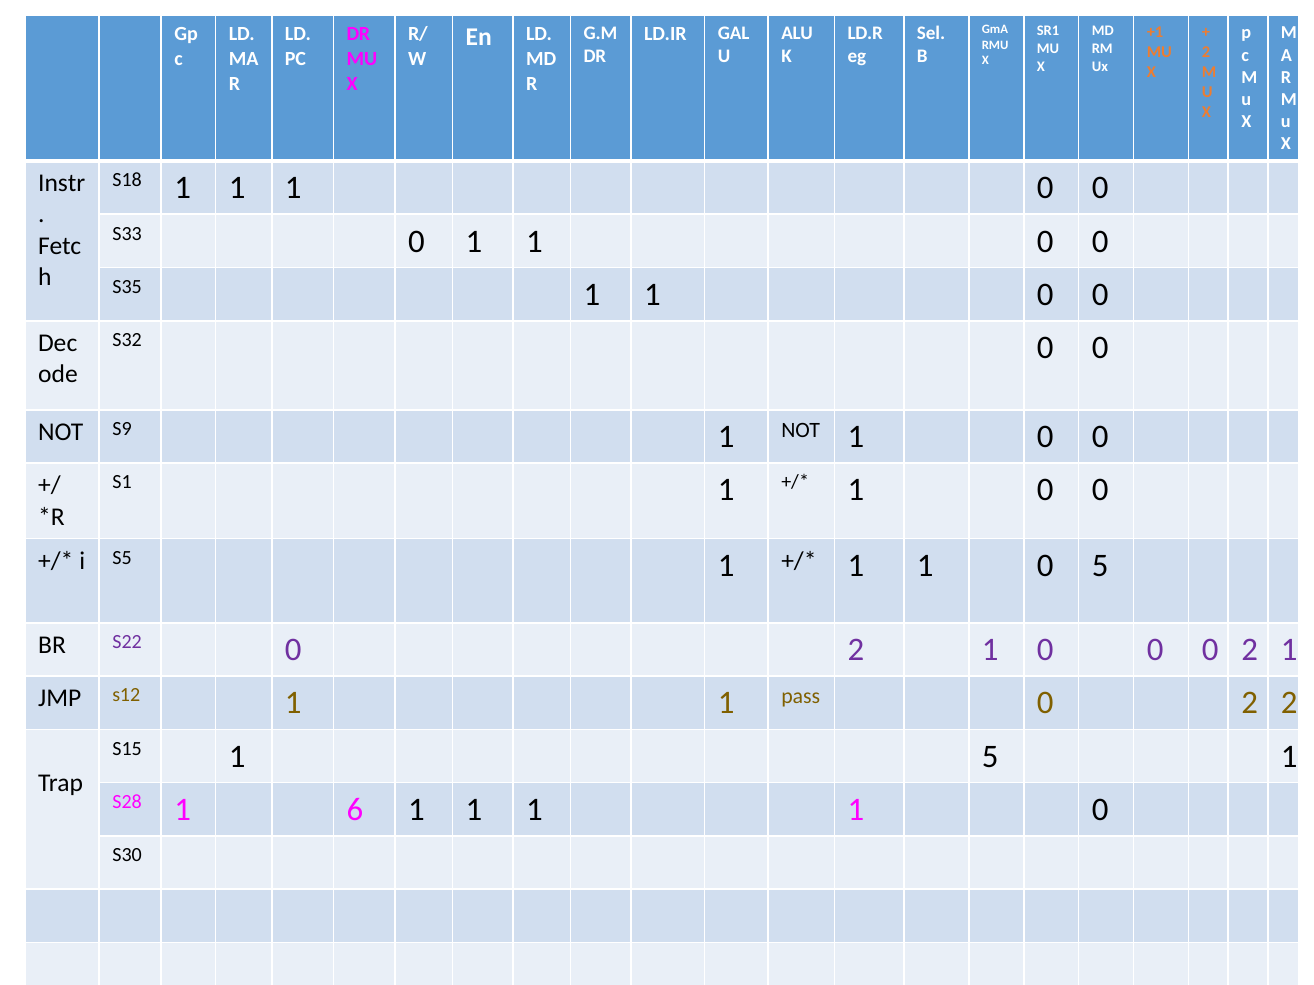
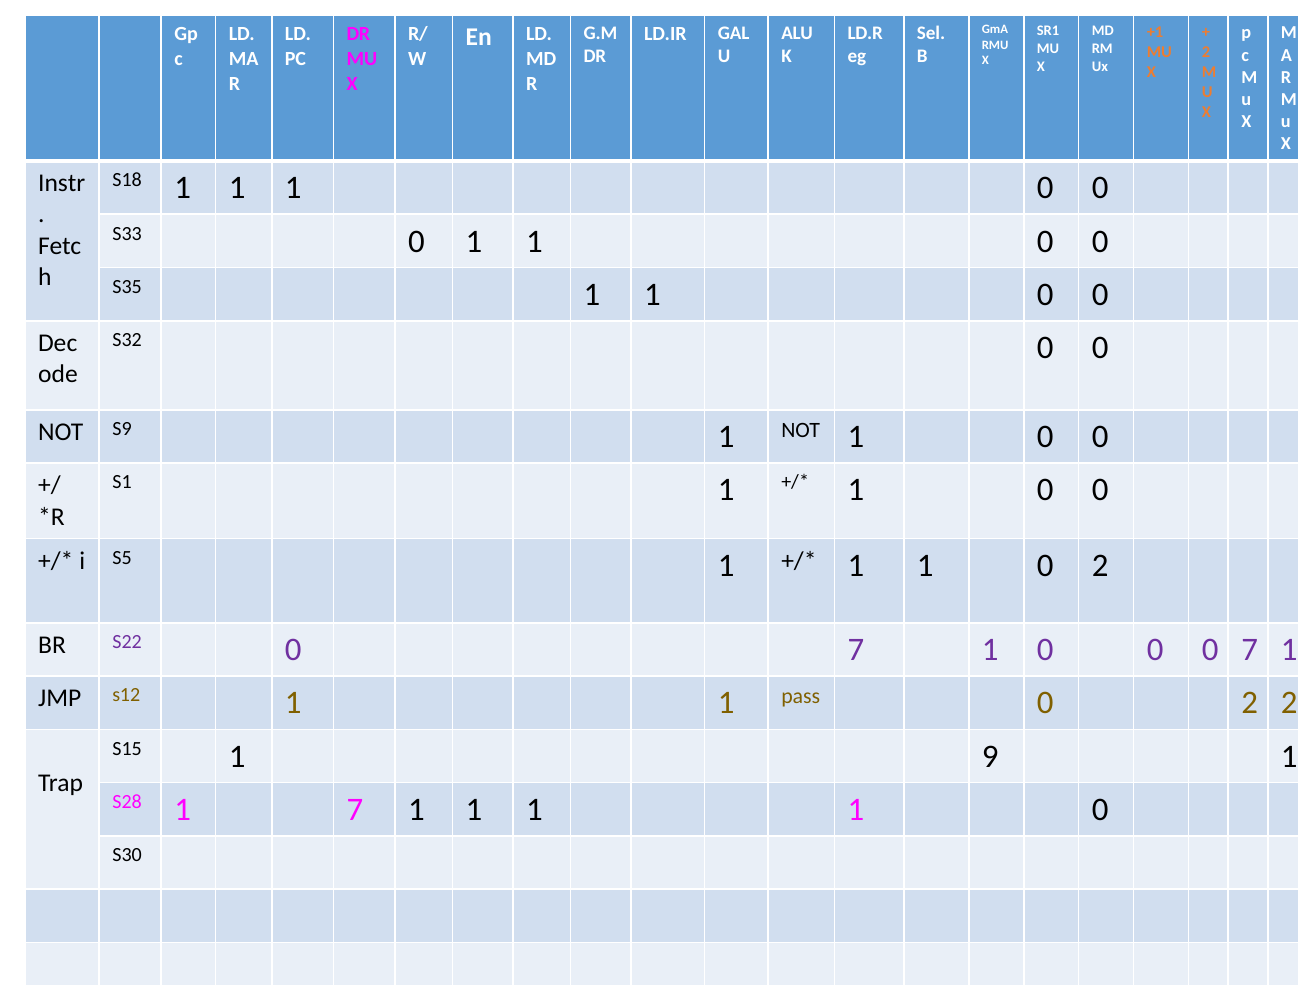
1 0 5: 5 -> 2 (1100, 566)
S22 0 2: 2 -> 7 (856, 650)
0 0 2: 2 -> 7 (1250, 650)
1 5: 5 -> 9 (990, 757)
1 6: 6 -> 7 (355, 810)
